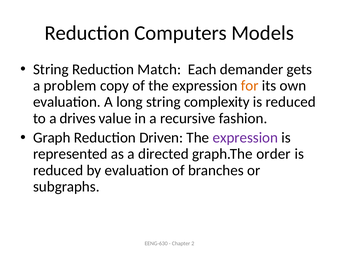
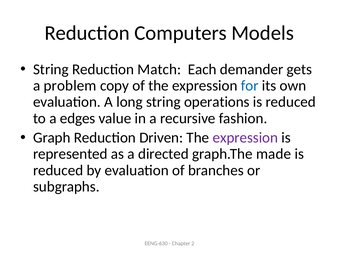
for colour: orange -> blue (250, 85)
complexity: complexity -> operations (217, 102)
drives: drives -> edges (78, 118)
order: order -> made (274, 154)
